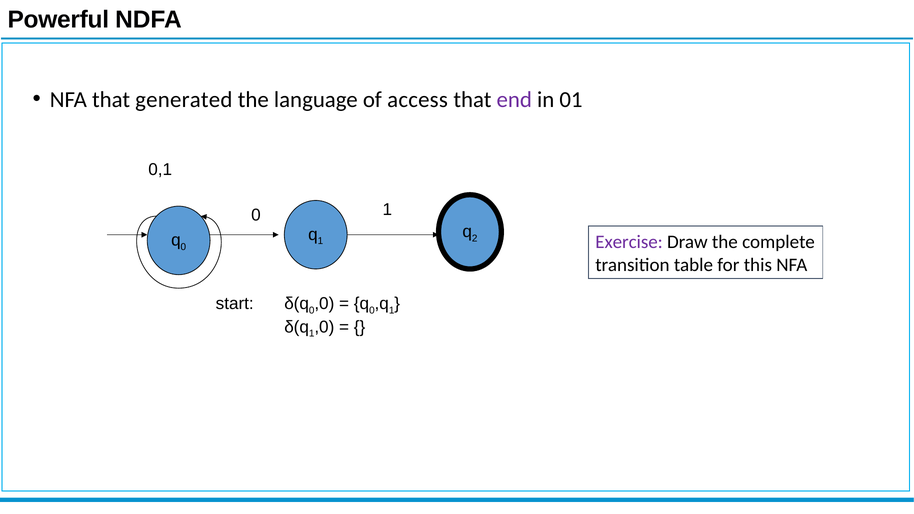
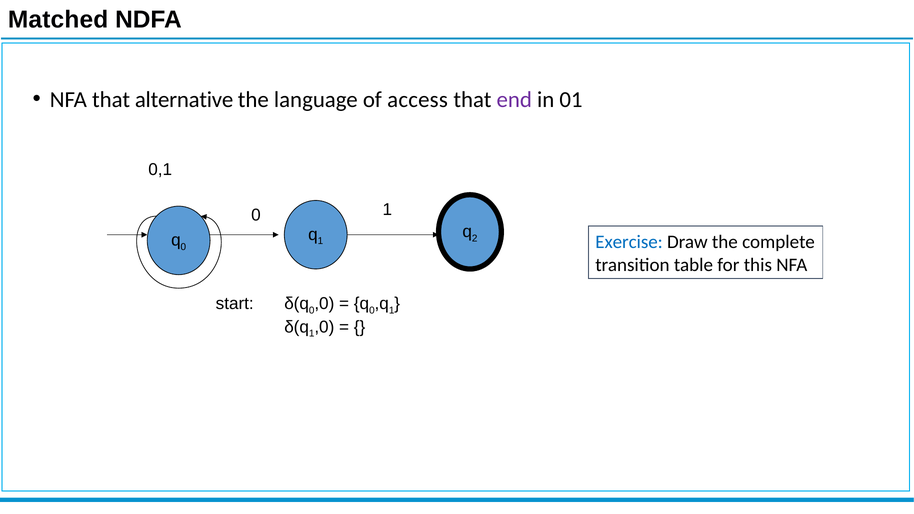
Powerful: Powerful -> Matched (58, 20)
generated: generated -> alternative (184, 100)
Exercise colour: purple -> blue (629, 242)
